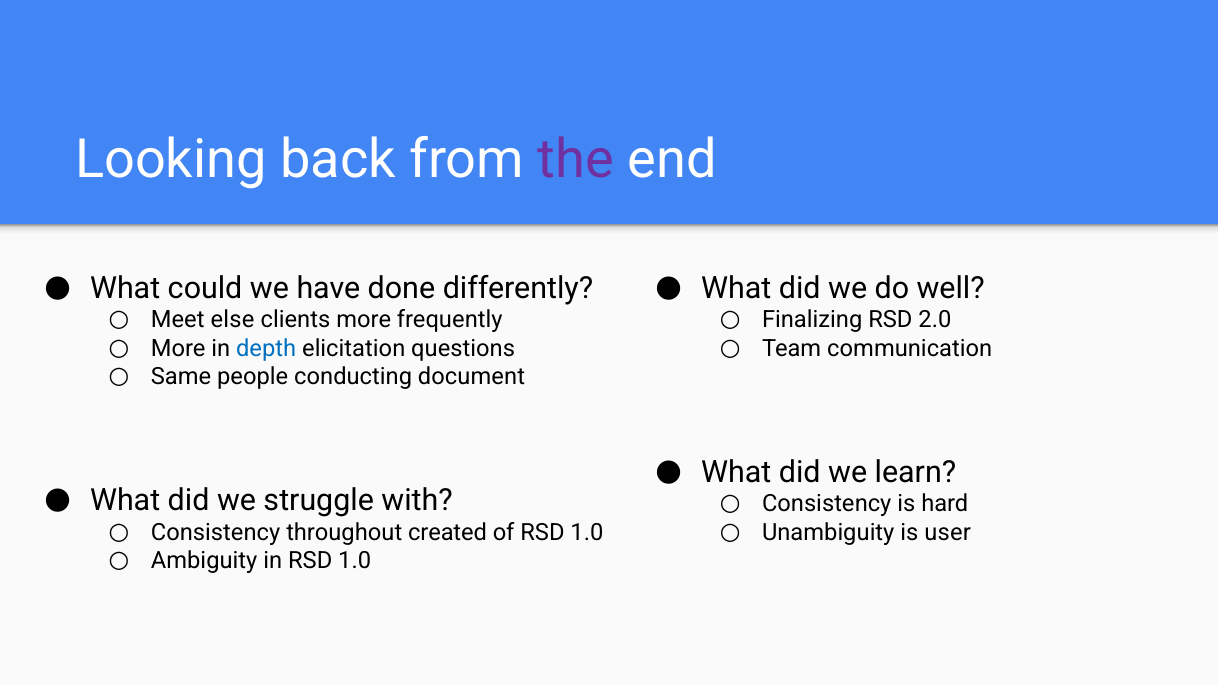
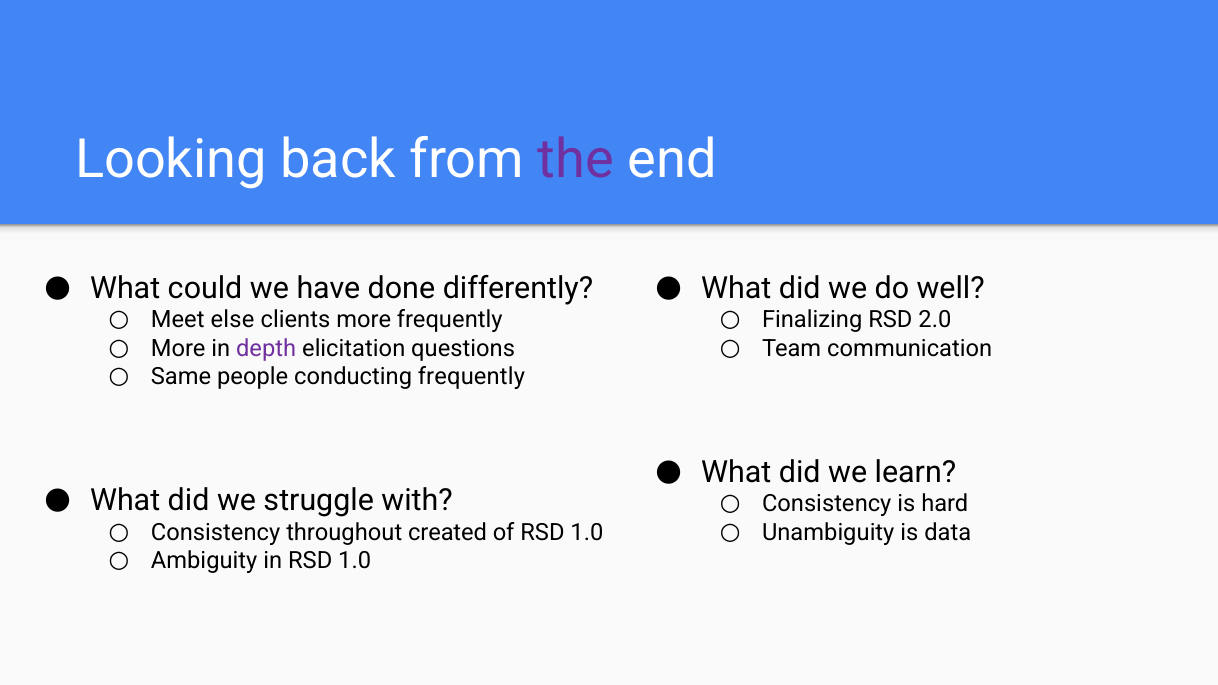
depth colour: blue -> purple (266, 349)
conducting document: document -> frequently (471, 377)
user: user -> data (948, 533)
